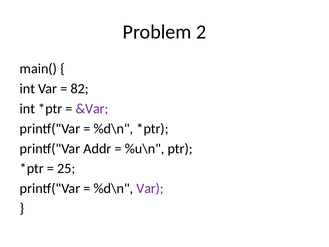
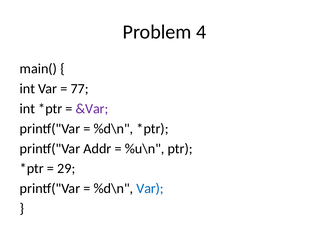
2: 2 -> 4 (201, 32)
82: 82 -> 77 (80, 89)
25: 25 -> 29 (66, 168)
Var colour: purple -> blue (150, 188)
